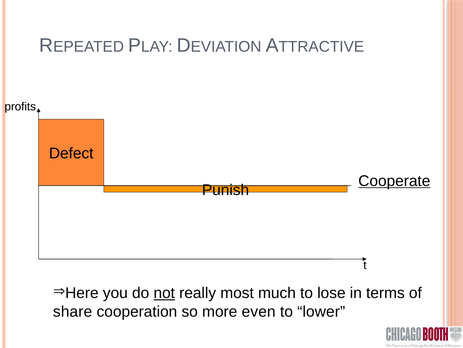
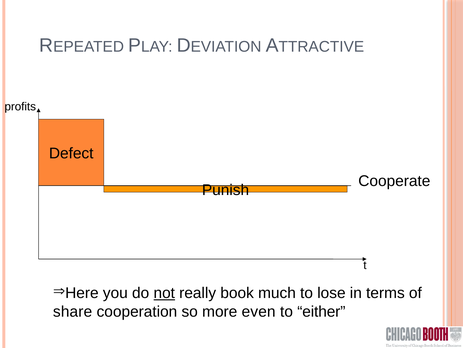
Cooperate underline: present -> none (394, 181)
most: most -> book (237, 293)
lower: lower -> either (321, 311)
